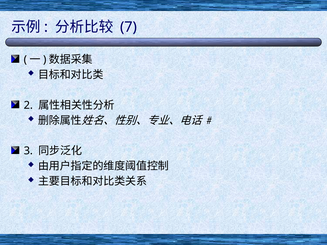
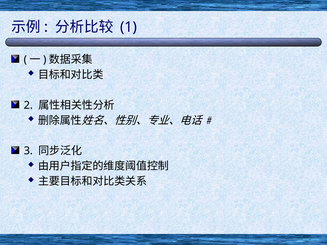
7: 7 -> 1 (129, 27)
